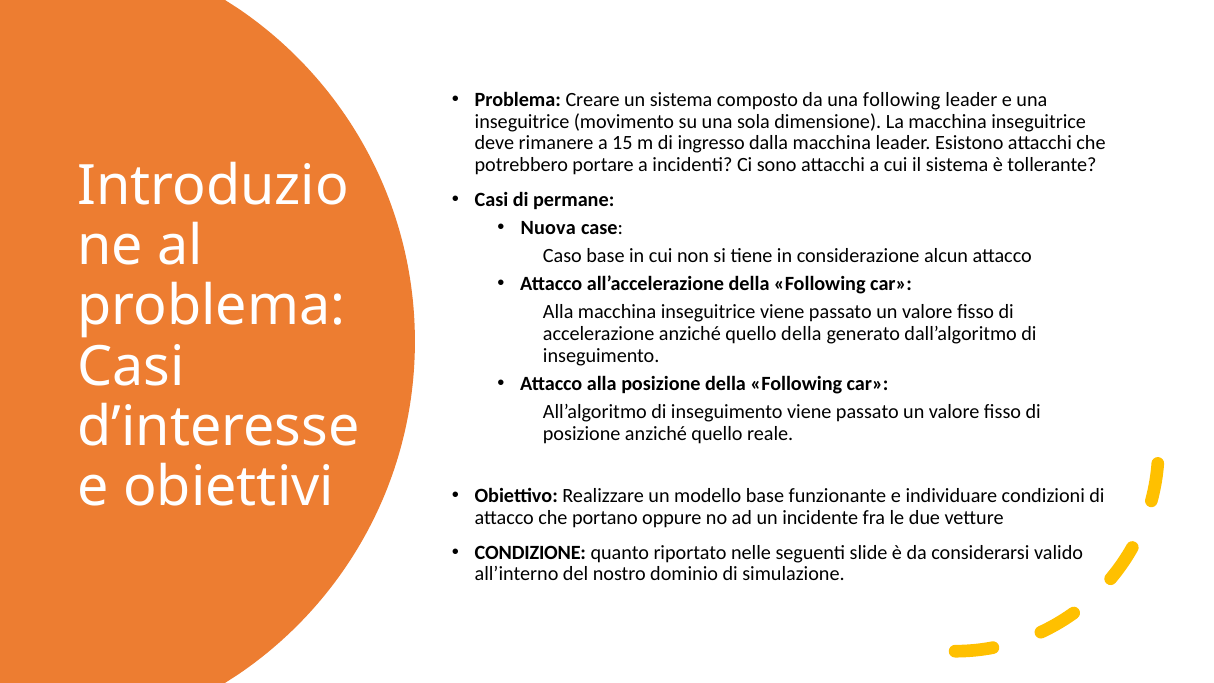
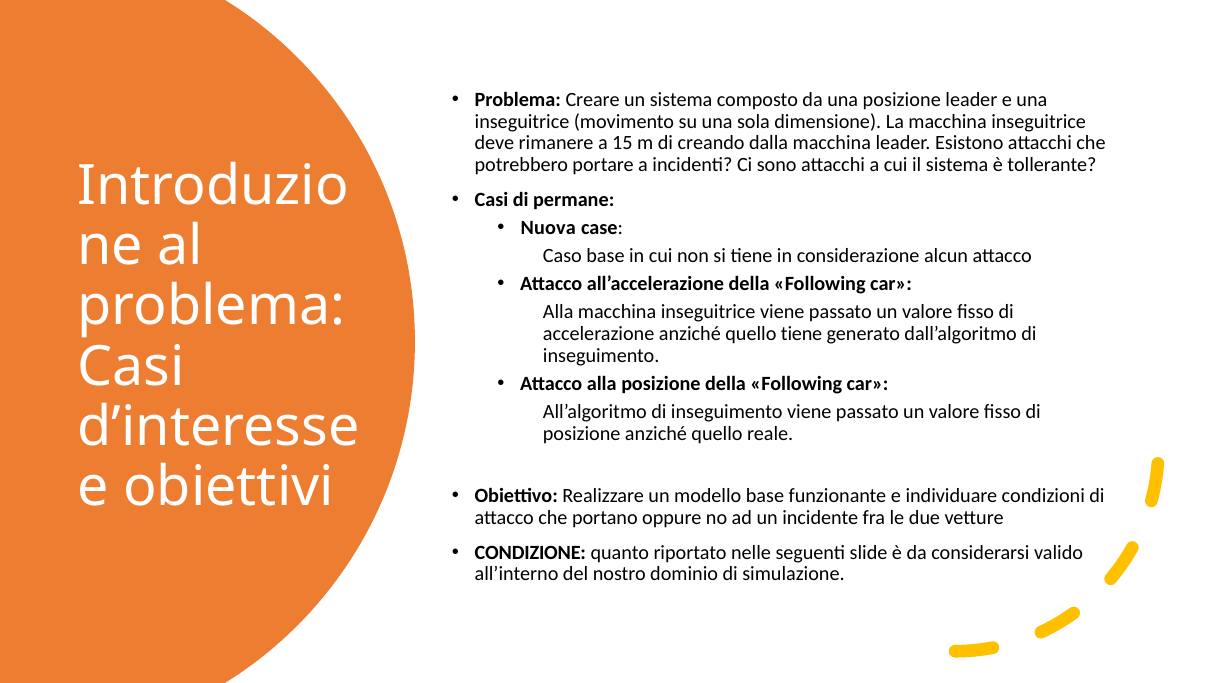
una following: following -> posizione (902, 100)
ingresso: ingresso -> creando (711, 143)
quello della: della -> tiene (802, 334)
